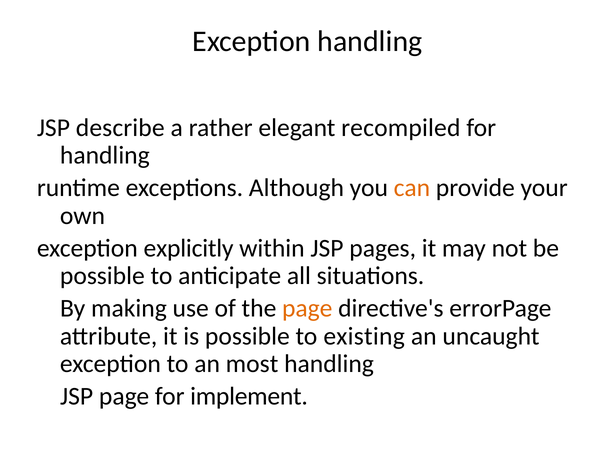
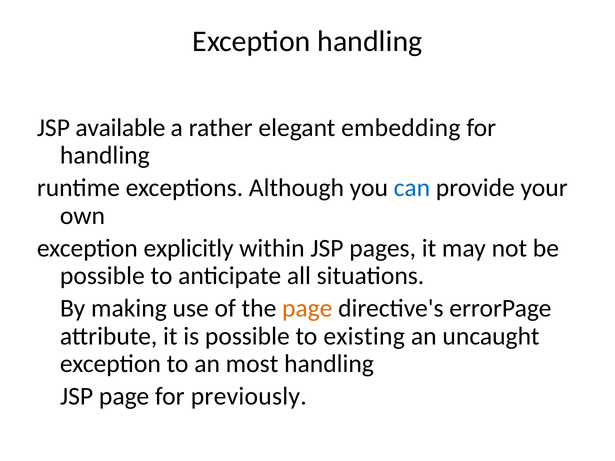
describe: describe -> available (120, 128)
recompiled: recompiled -> embedding (401, 128)
can colour: orange -> blue (412, 188)
implement: implement -> previously (249, 397)
